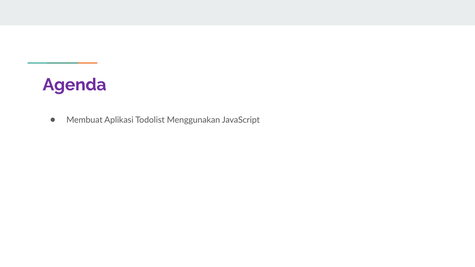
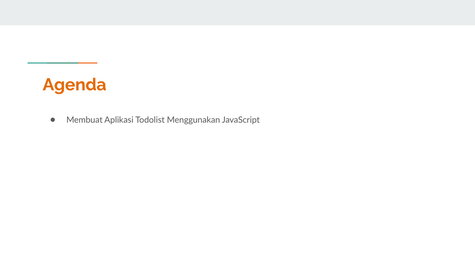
Agenda colour: purple -> orange (75, 85)
